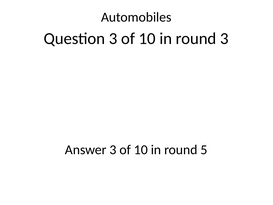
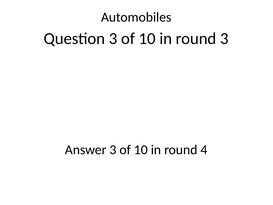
5: 5 -> 4 (204, 150)
